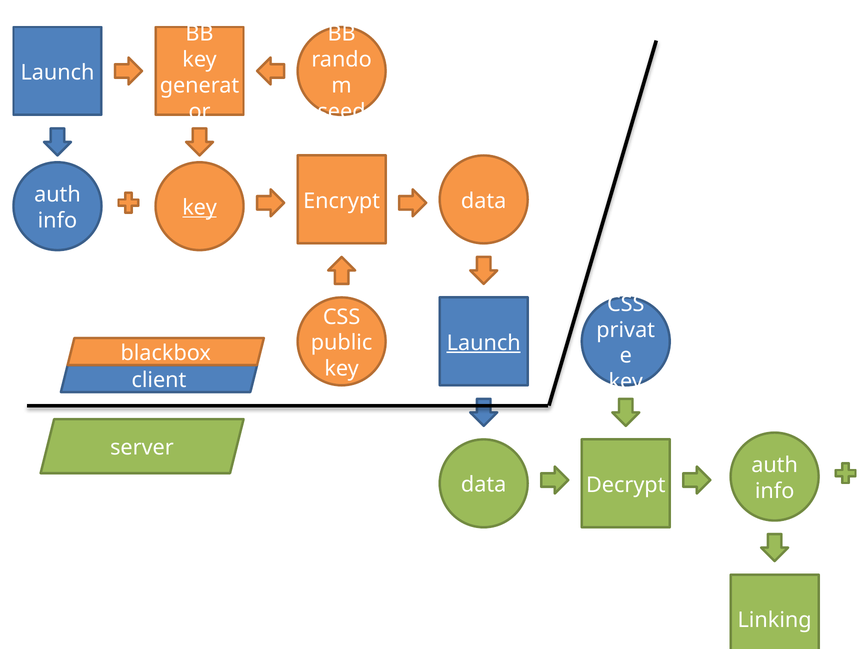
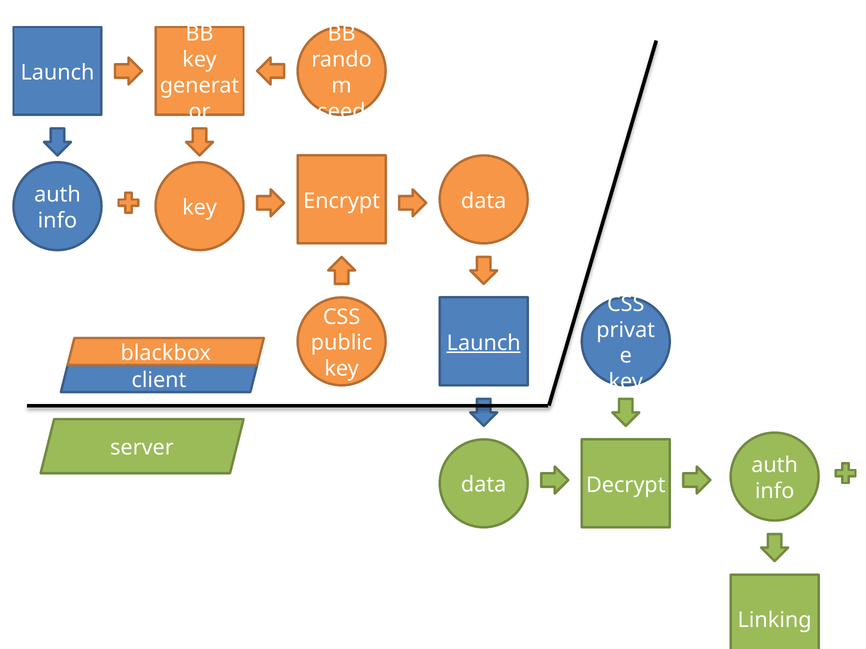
key underline: present -> none (200, 208)
